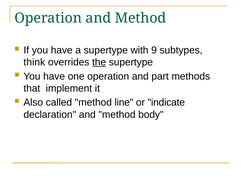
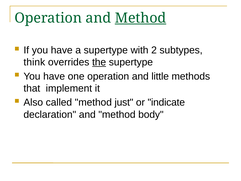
Method underline: none -> present (141, 18)
9: 9 -> 2 (154, 50)
part: part -> little (160, 76)
line: line -> just (124, 102)
